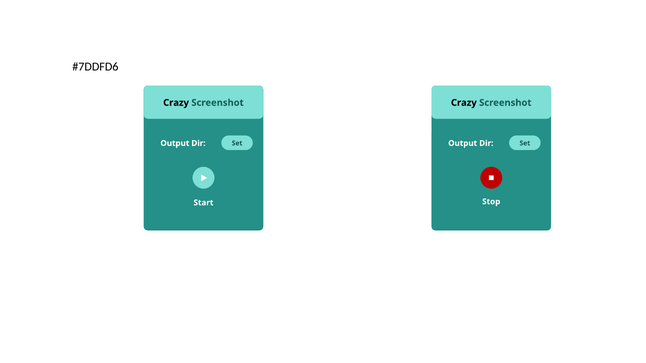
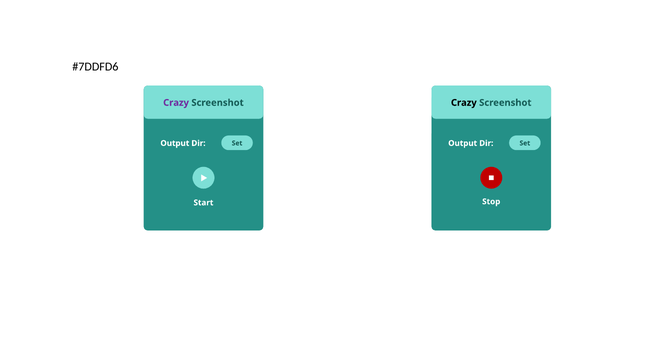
Crazy colour: black -> purple (176, 103)
